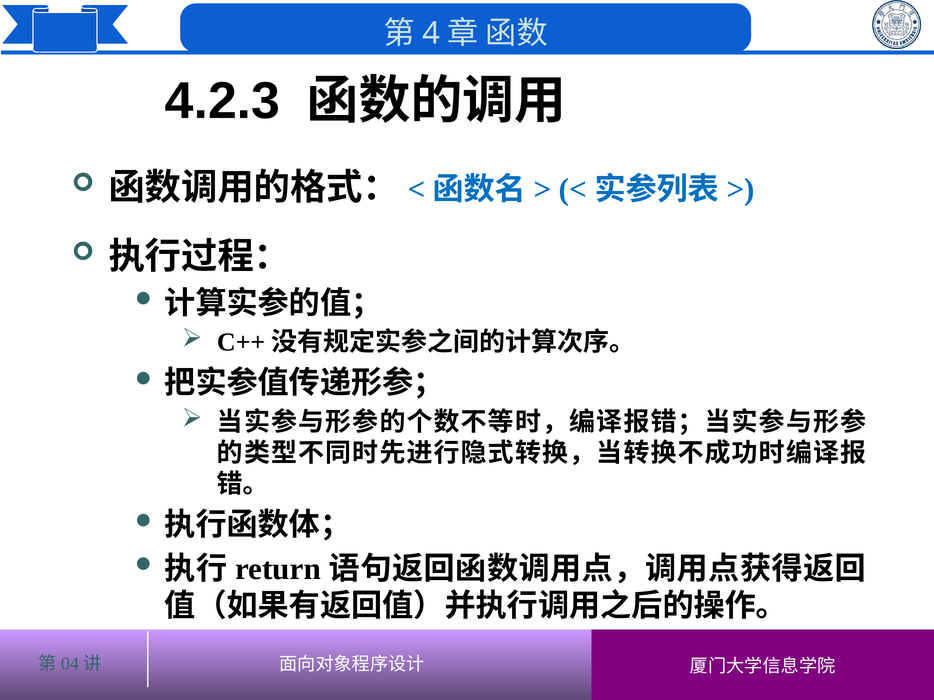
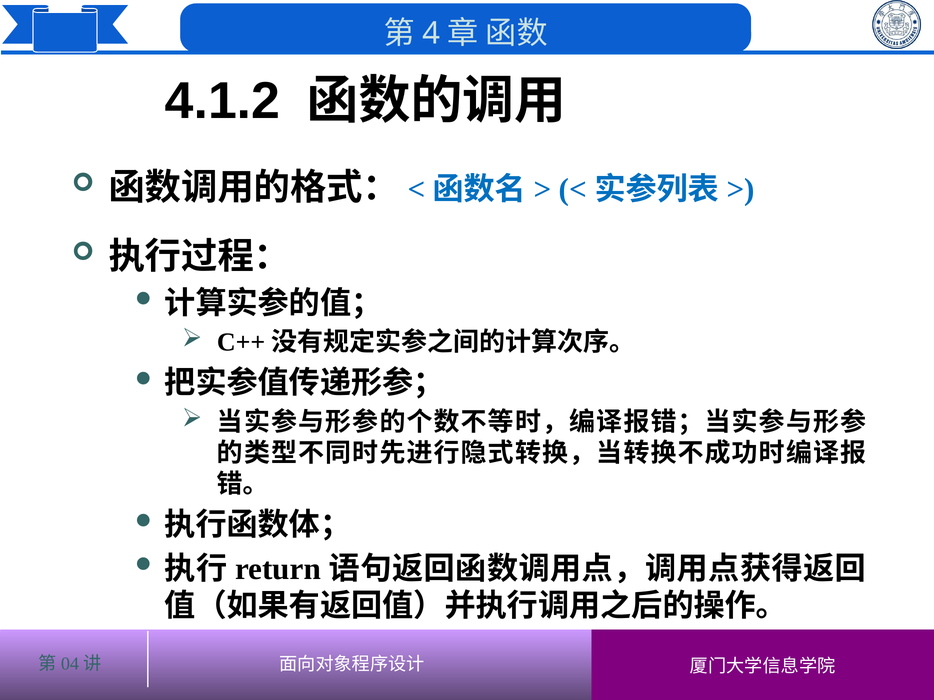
4.2.3: 4.2.3 -> 4.1.2 (222, 101)
